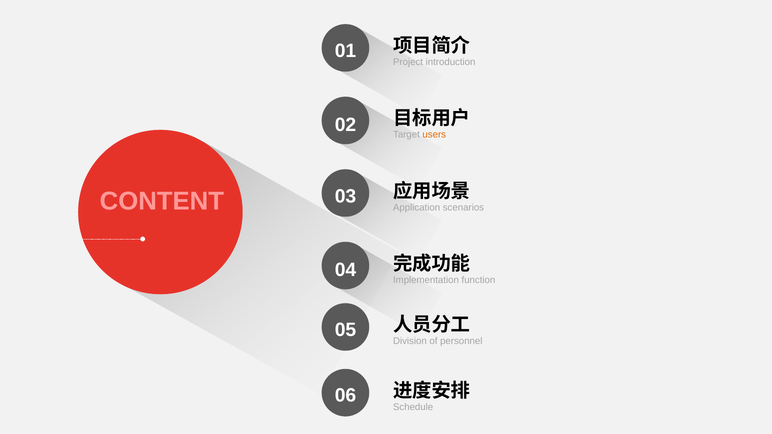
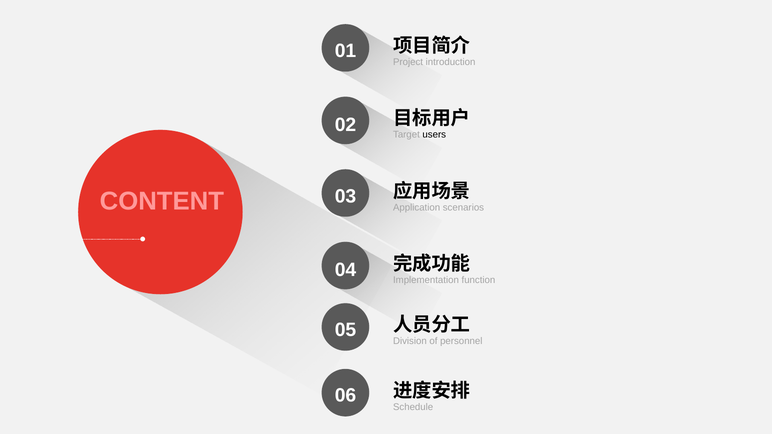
users colour: orange -> black (434, 135)
